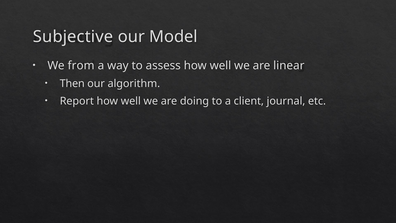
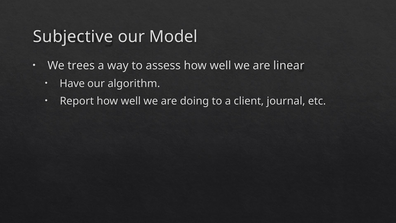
from: from -> trees (81, 65)
Then: Then -> Have (72, 83)
